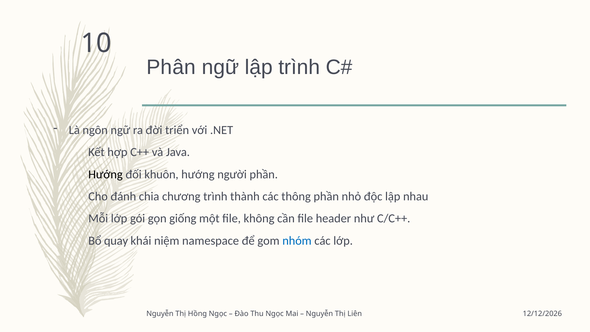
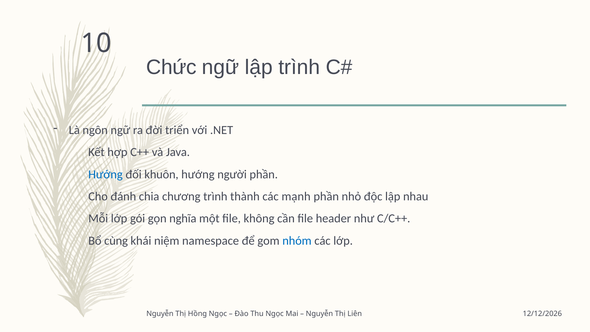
Phân: Phân -> Chức (171, 67)
Hướng colour: black -> blue (106, 174)
thông: thông -> mạnh (296, 196)
giống: giống -> nghĩa (183, 219)
quay: quay -> cùng (116, 241)
